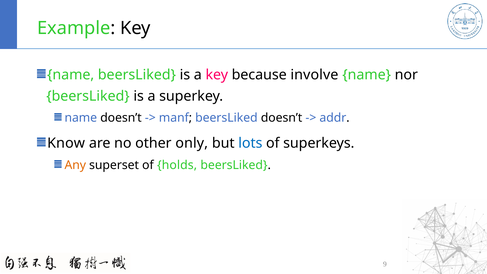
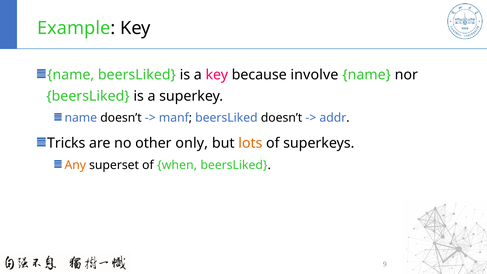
Know: Know -> Tricks (66, 143)
lots colour: blue -> orange (250, 143)
holds: holds -> when (177, 165)
